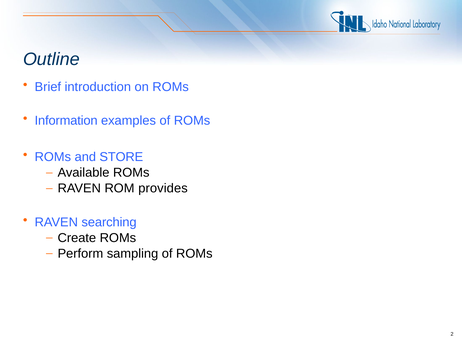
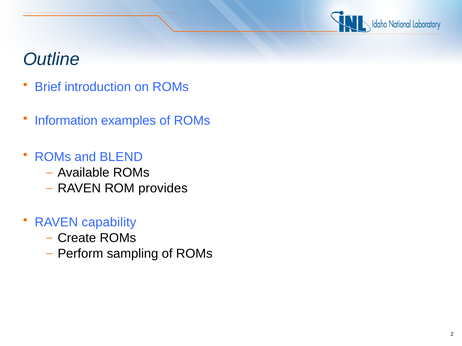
STORE: STORE -> BLEND (121, 157)
searching: searching -> capability (109, 223)
